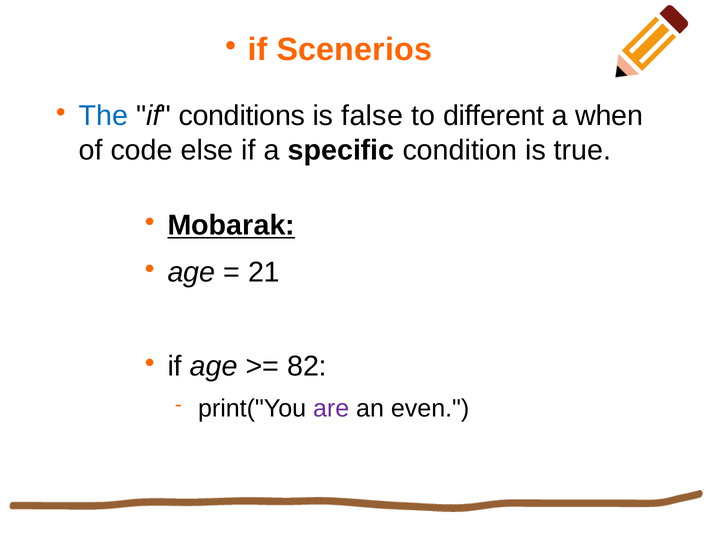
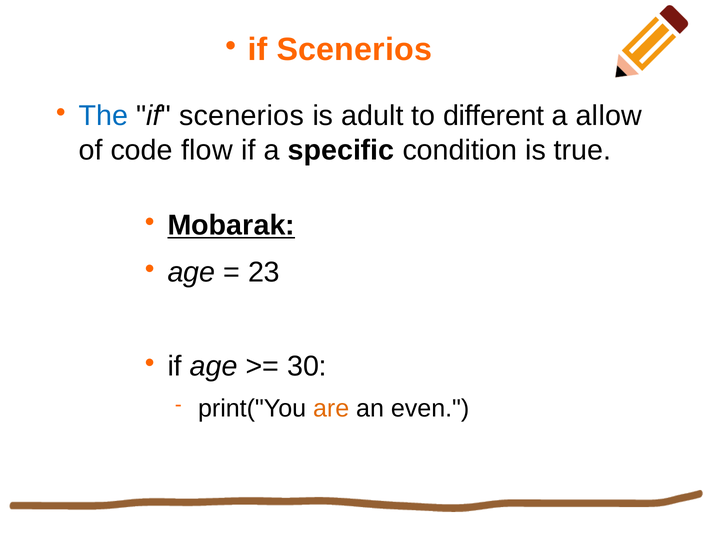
conditions: conditions -> scenerios (242, 116)
false: false -> adult (372, 116)
when: when -> allow (609, 116)
else: else -> flow (207, 150)
21: 21 -> 23 (264, 272)
82: 82 -> 30 (307, 367)
are colour: purple -> orange (331, 409)
